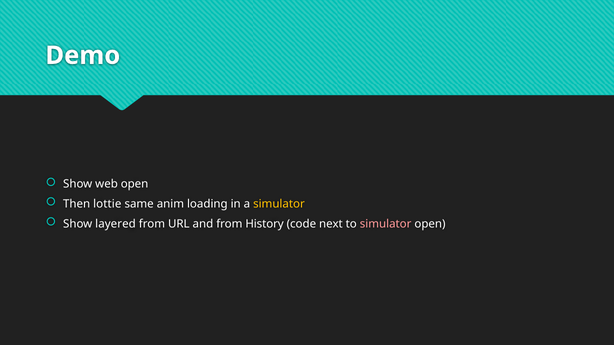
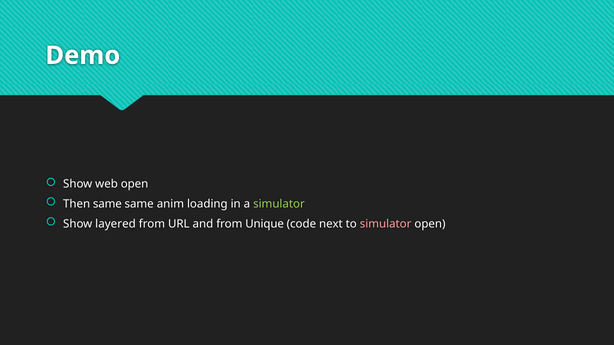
Then lottie: lottie -> same (107, 204)
simulator colour: yellow -> light green (279, 204)
History: History -> Unique (265, 224)
